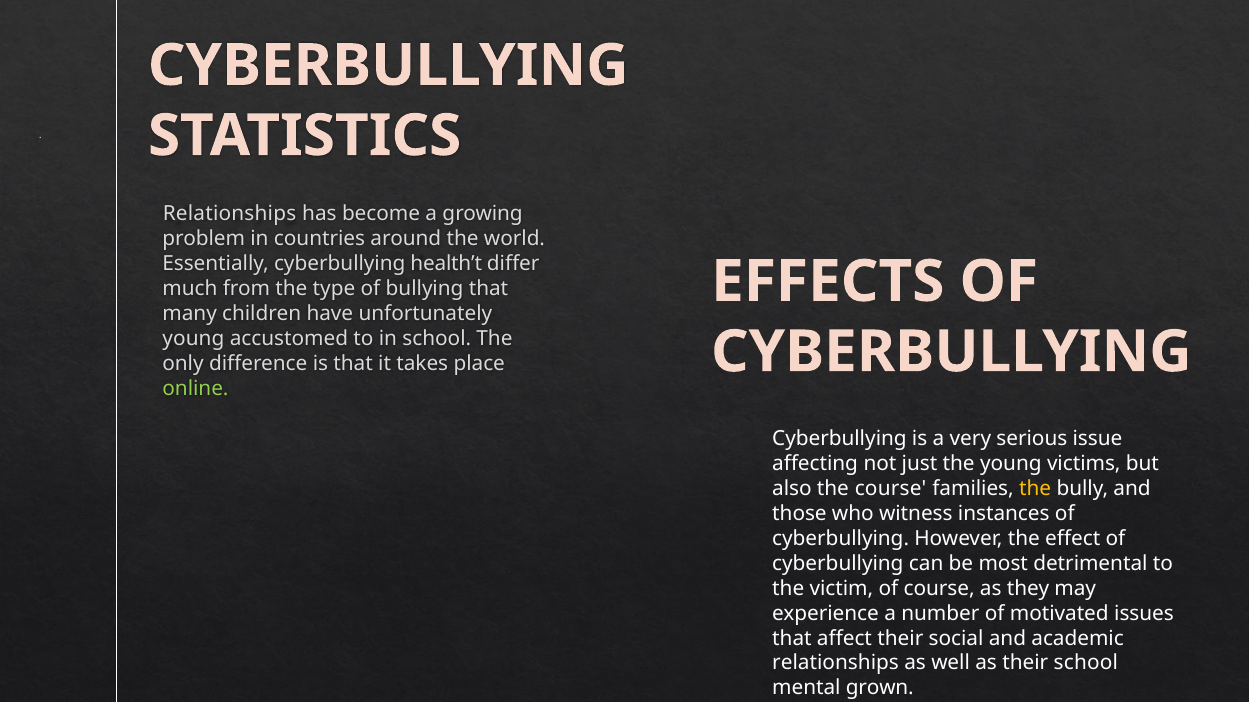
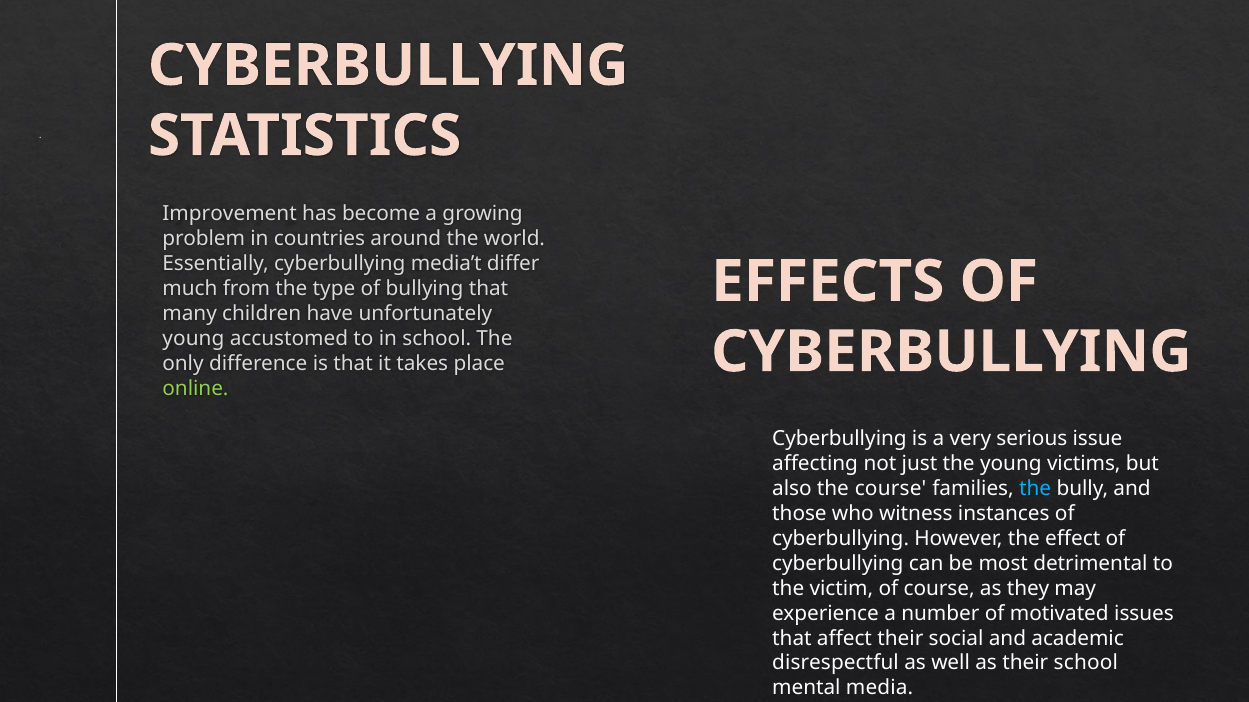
Relationships: Relationships -> Improvement (230, 214)
health’t: health’t -> media’t (446, 264)
the colour: yellow -> light blue (1035, 489)
relationships: relationships -> disrespectful (836, 664)
grown: grown -> media (880, 689)
